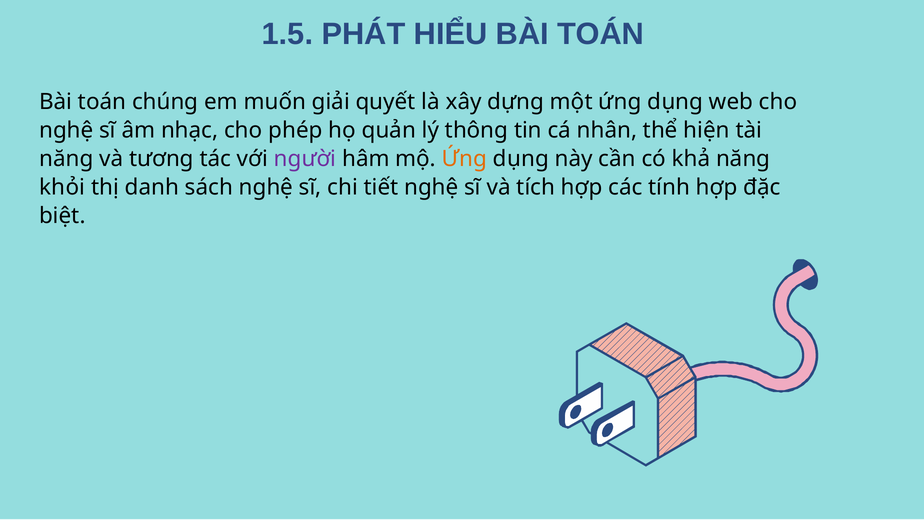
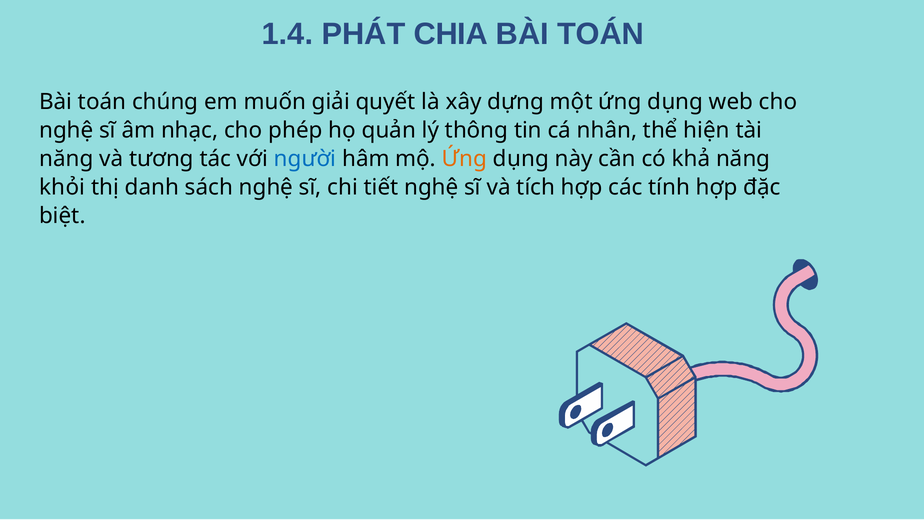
1.5: 1.5 -> 1.4 (287, 34)
HIỂU: HIỂU -> CHIA (451, 34)
người colour: purple -> blue (305, 159)
